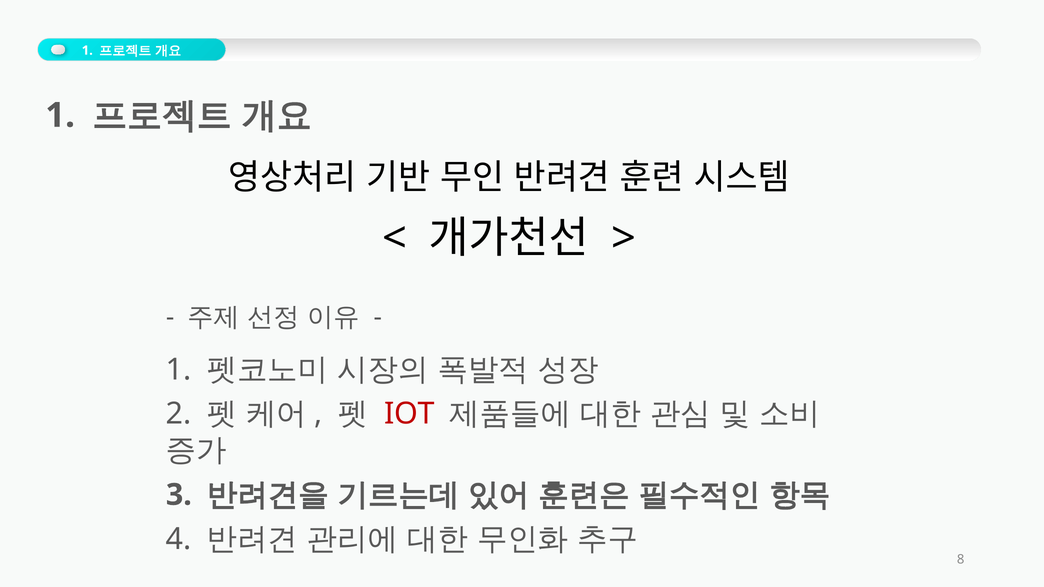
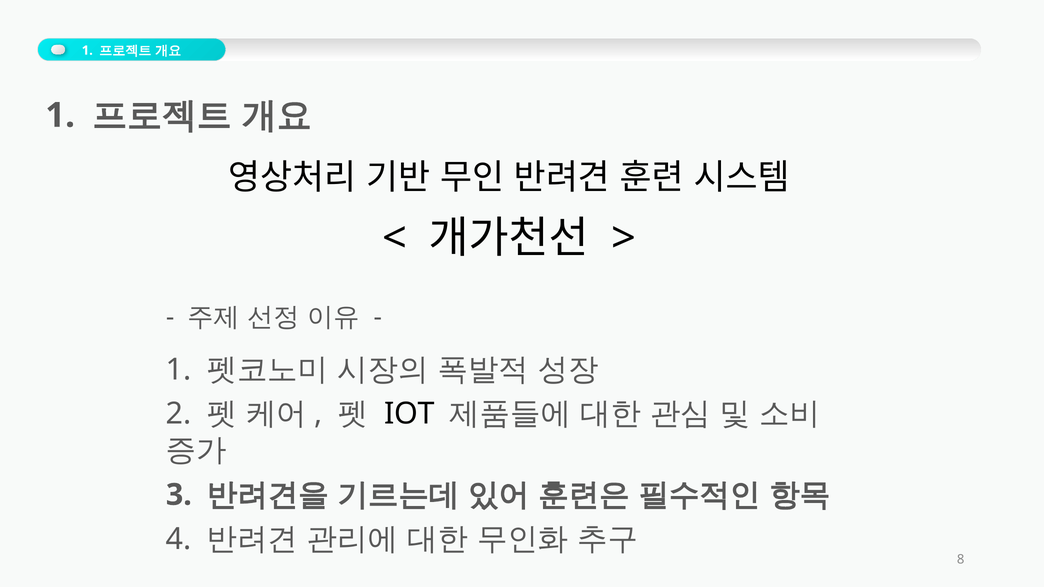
IOT colour: red -> black (409, 414)
